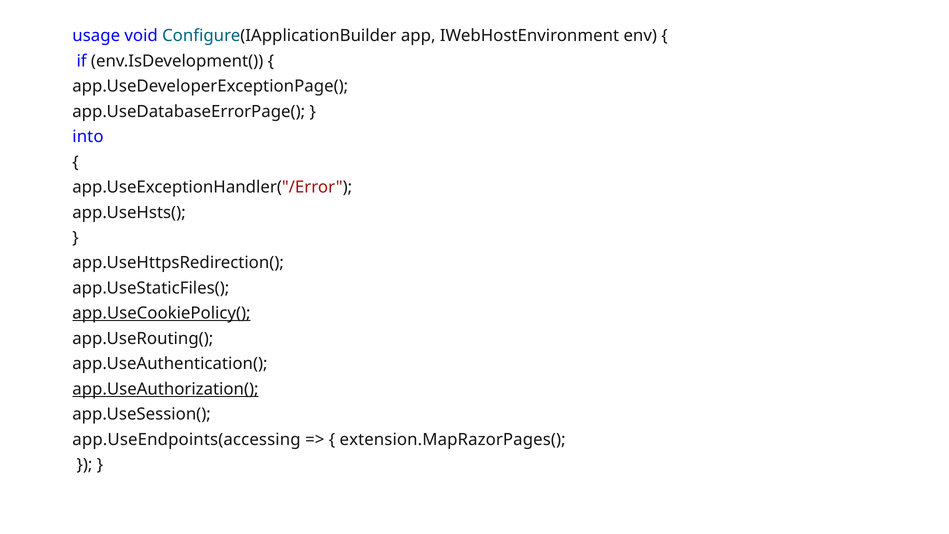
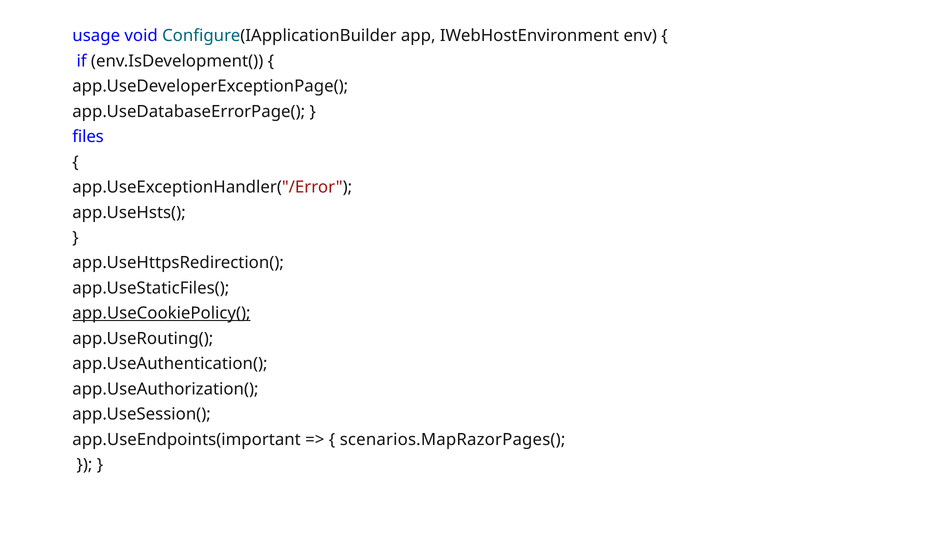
into: into -> files (88, 137)
app.UseAuthorization( underline: present -> none (165, 389)
app.UseEndpoints(accessing: app.UseEndpoints(accessing -> app.UseEndpoints(important (187, 439)
extension.MapRazorPages(: extension.MapRazorPages( -> scenarios.MapRazorPages( (453, 439)
